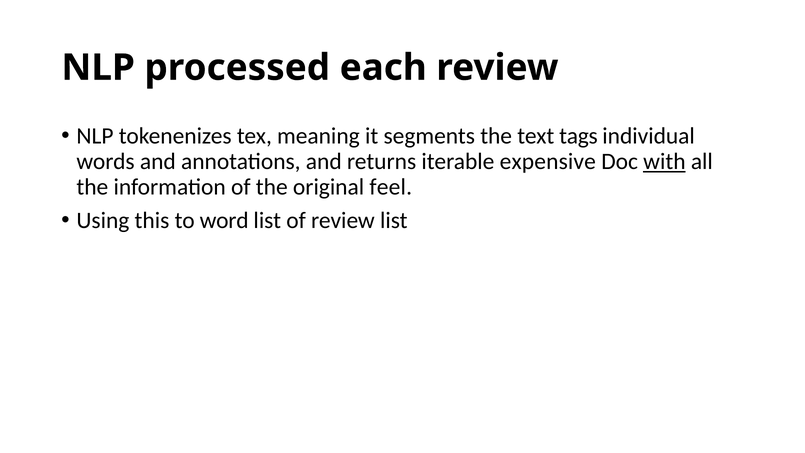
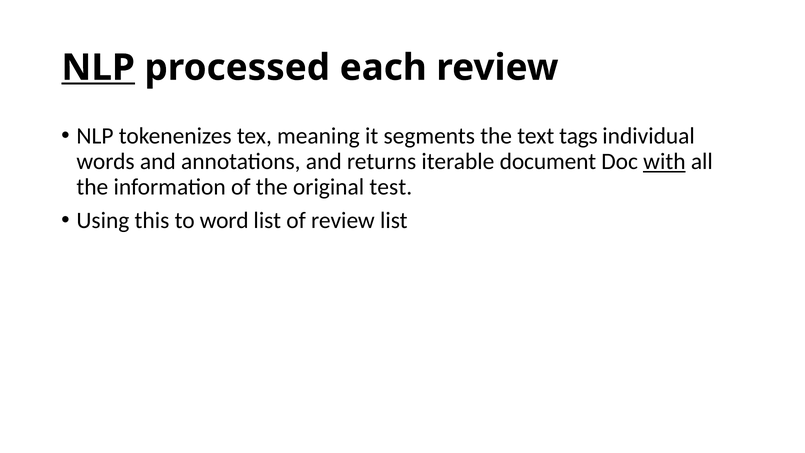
NLP underline: none -> present (98, 68)
expensive: expensive -> document (548, 161)
feel: feel -> test (391, 187)
